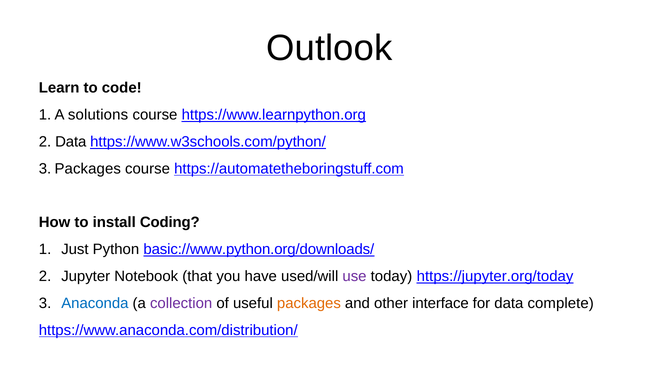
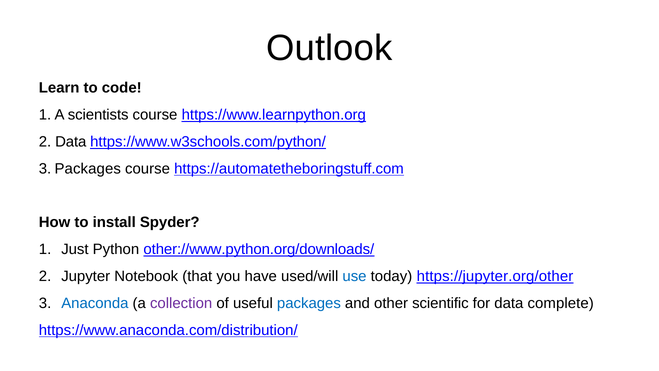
solutions: solutions -> scientists (98, 115)
Coding: Coding -> Spyder (170, 222)
basic://www.python.org/downloads/: basic://www.python.org/downloads/ -> other://www.python.org/downloads/ (259, 249)
use colour: purple -> blue (354, 276)
https://jupyter.org/today: https://jupyter.org/today -> https://jupyter.org/other (495, 276)
packages colour: orange -> blue (309, 303)
interface: interface -> scientific (440, 303)
